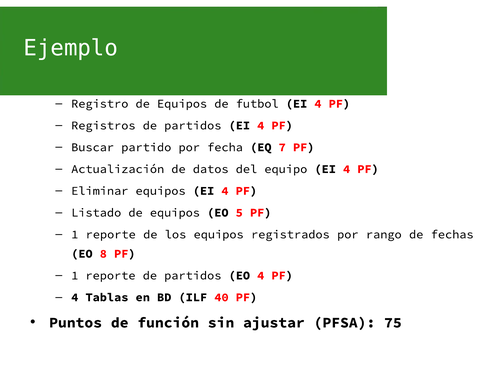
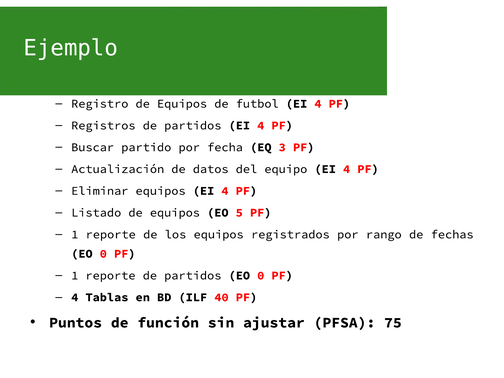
7: 7 -> 3 (282, 147)
8: 8 -> 0 (103, 254)
partidos EO 4: 4 -> 0 (261, 275)
